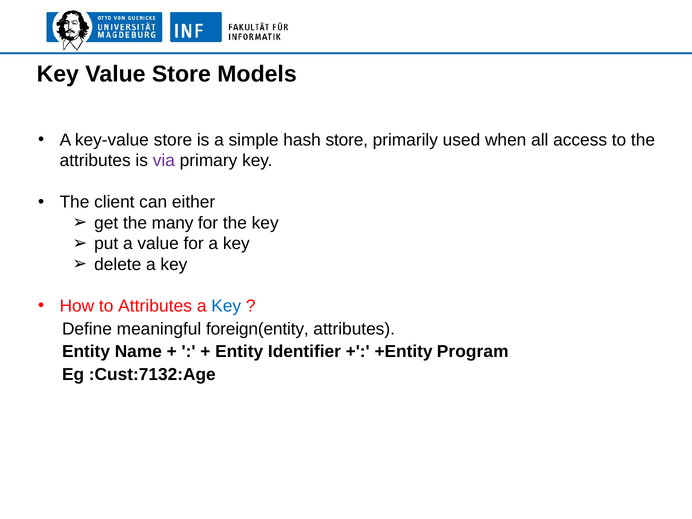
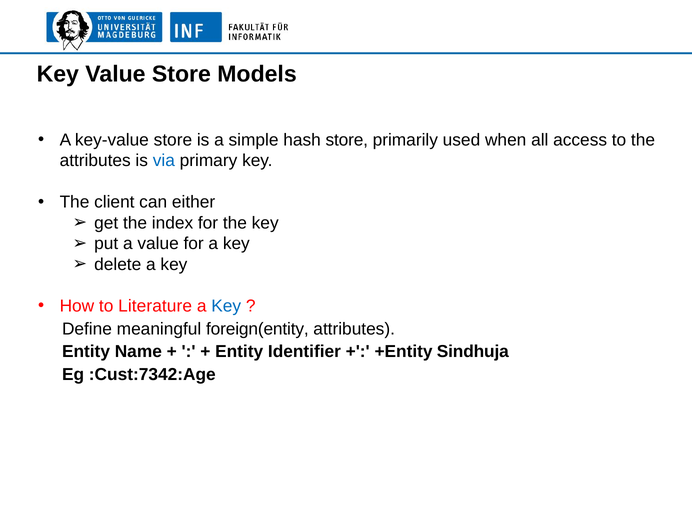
via colour: purple -> blue (164, 161)
many: many -> index (172, 223)
to Attributes: Attributes -> Literature (155, 306)
Program: Program -> Sindhuja (473, 352)
:Cust:7132:Age: :Cust:7132:Age -> :Cust:7342:Age (152, 375)
